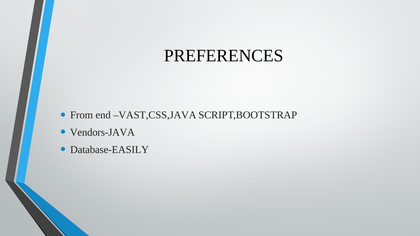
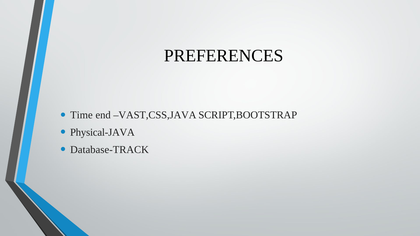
From: From -> Time (82, 115)
Vendors-JAVA: Vendors-JAVA -> Physical-JAVA (102, 133)
Database-EASILY: Database-EASILY -> Database-TRACK (109, 150)
